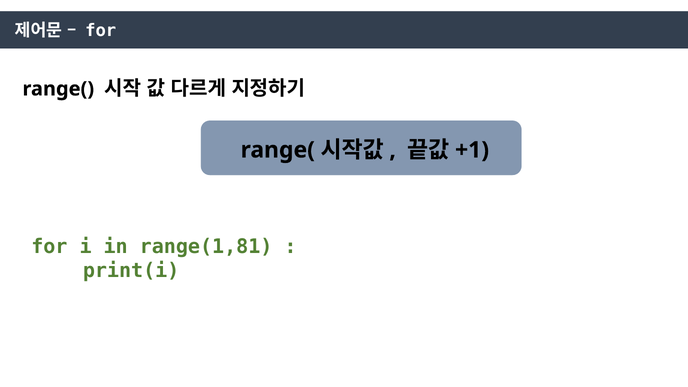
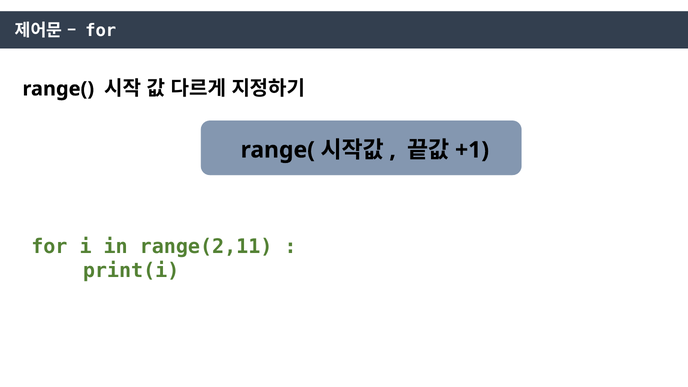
range(1,81: range(1,81 -> range(2,11 (206, 247)
